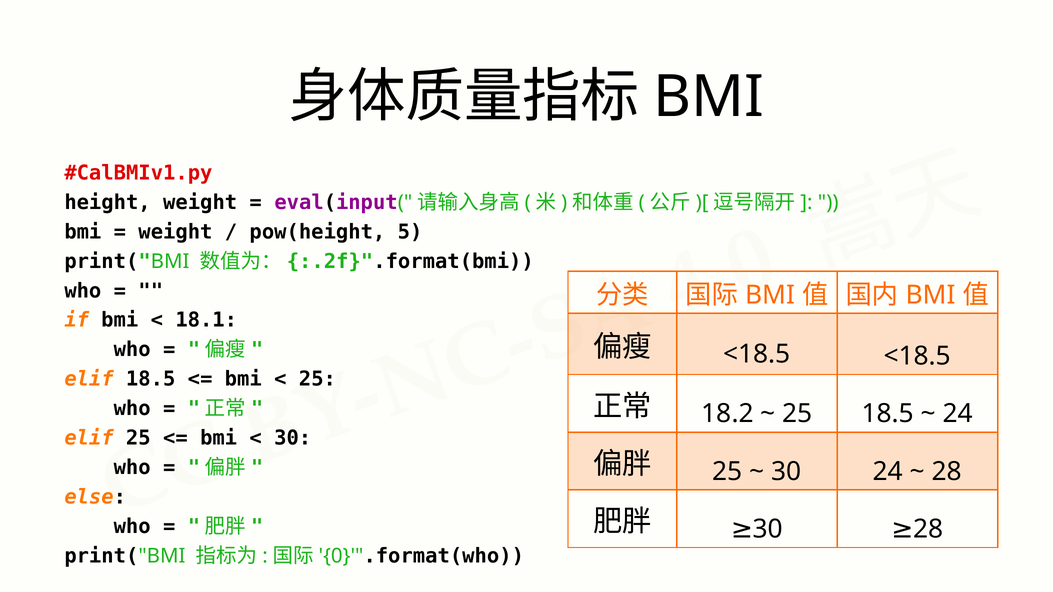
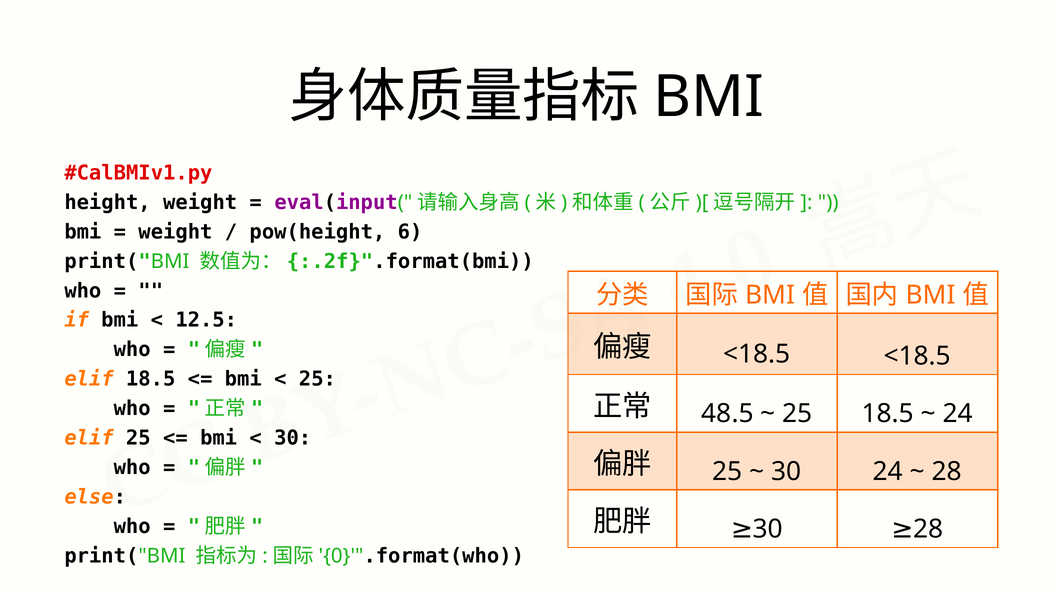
5: 5 -> 6 (410, 232)
18.1: 18.1 -> 12.5 (206, 320)
18.2: 18.2 -> 48.5 (728, 414)
